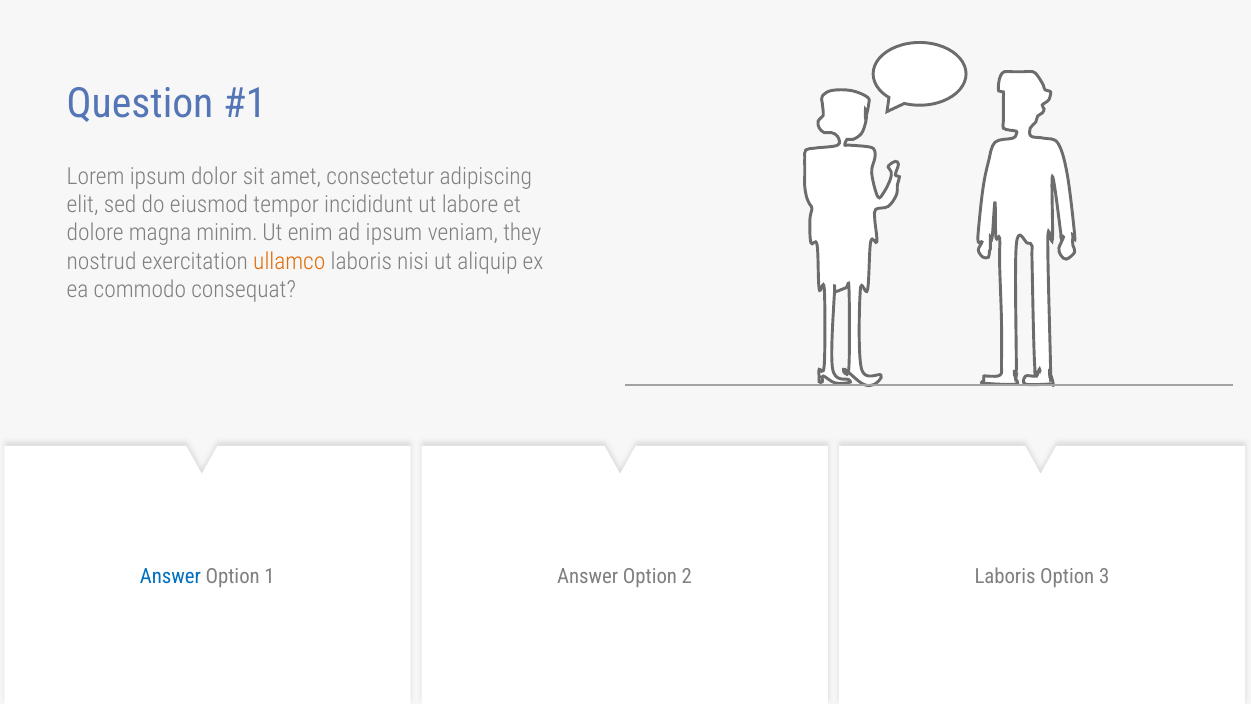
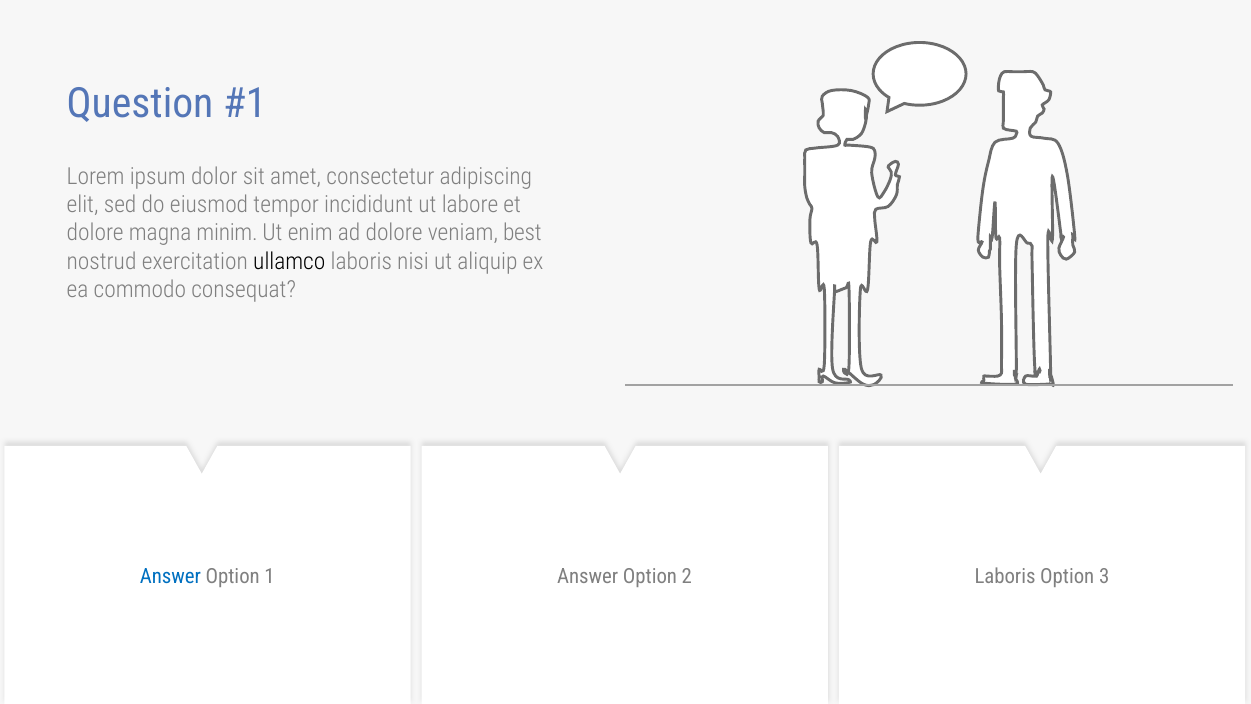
ad ipsum: ipsum -> dolore (394, 233)
they: they -> best (522, 233)
ullamco colour: orange -> black (289, 261)
